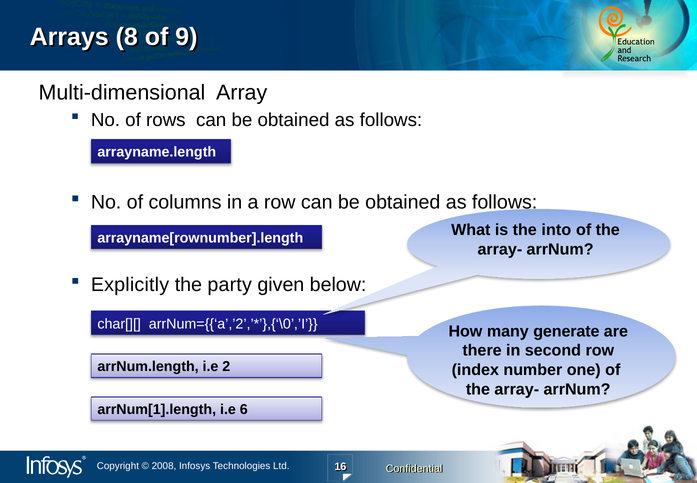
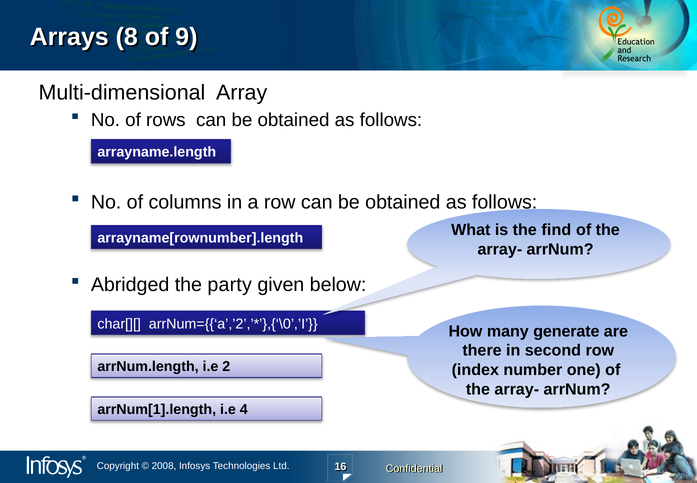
into: into -> find (556, 230)
Explicitly: Explicitly -> Abridged (130, 285)
6: 6 -> 4 (244, 409)
